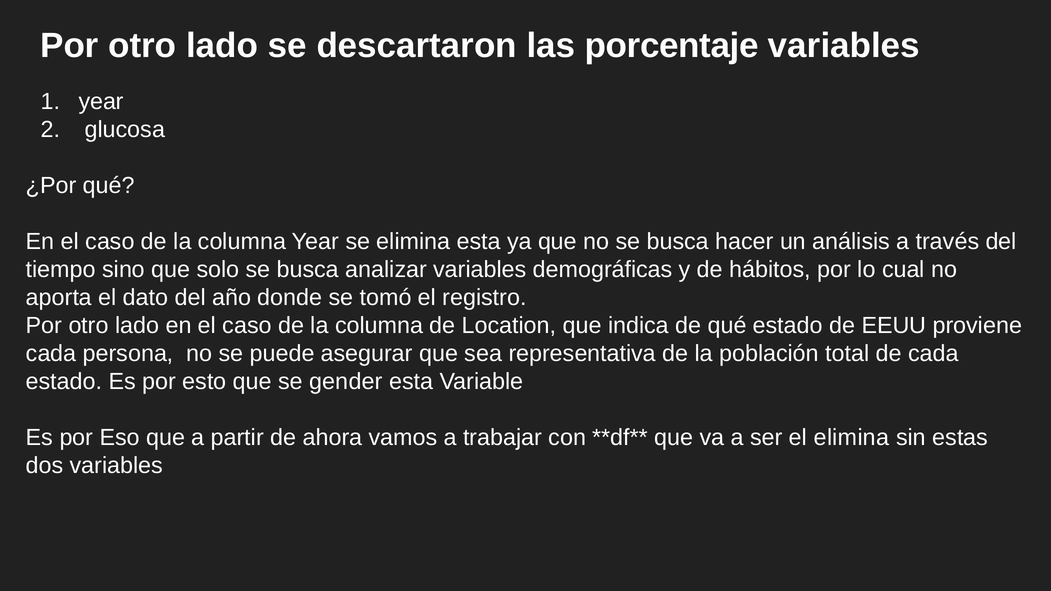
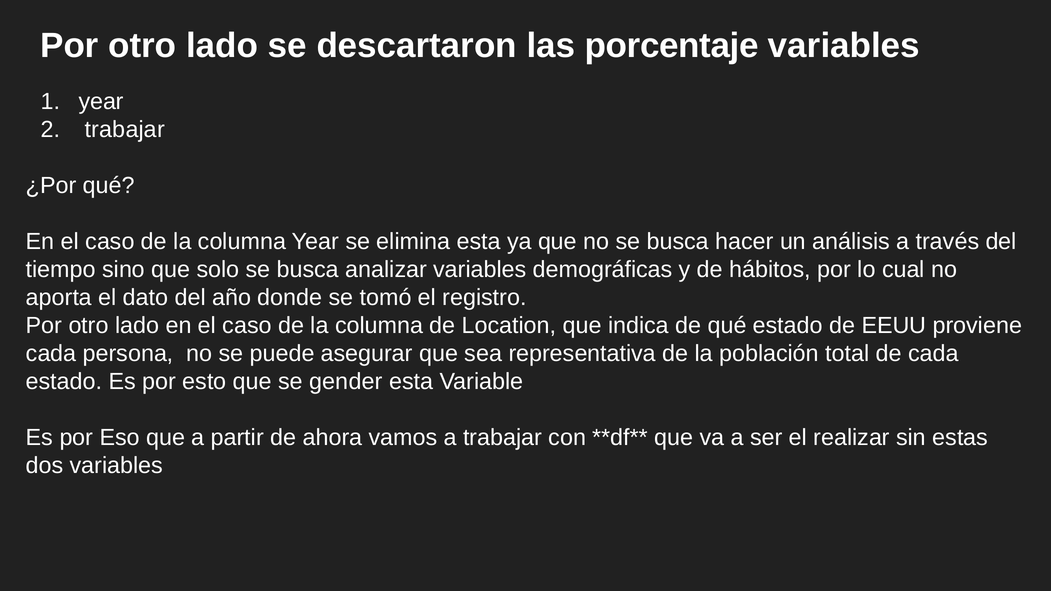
glucosa: glucosa -> trabajar (125, 130)
el elimina: elimina -> realizar (852, 438)
